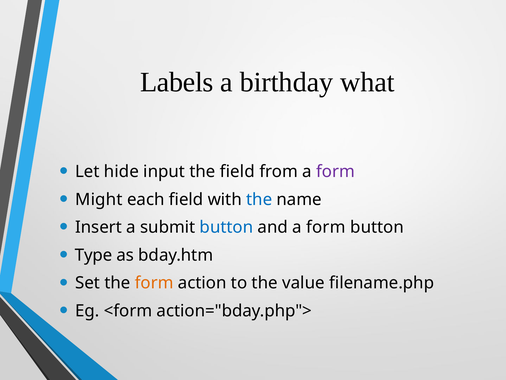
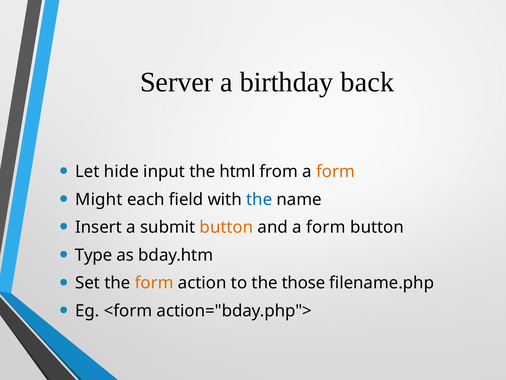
Labels: Labels -> Server (177, 82)
what: what -> back (367, 82)
the field: field -> html (238, 171)
form colour: purple -> orange (336, 171)
button colour: blue -> orange (226, 227)
value: value -> those (304, 283)
